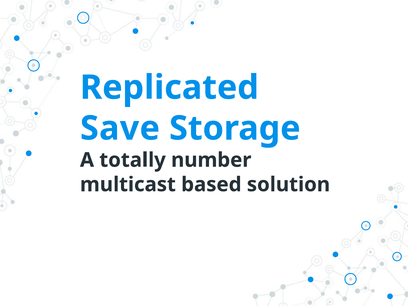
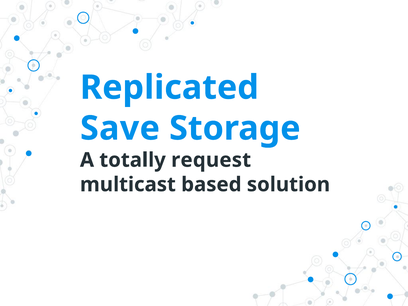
number: number -> request (211, 160)
